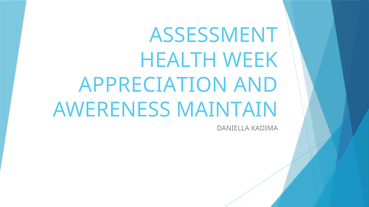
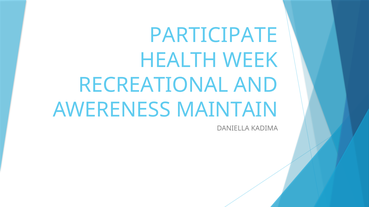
ASSESSMENT: ASSESSMENT -> PARTICIPATE (214, 35)
APPRECIATION: APPRECIATION -> RECREATIONAL (153, 85)
